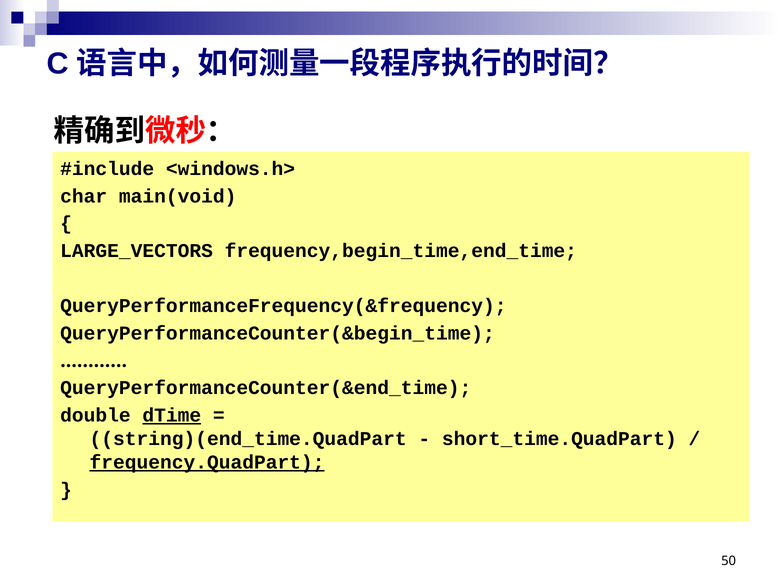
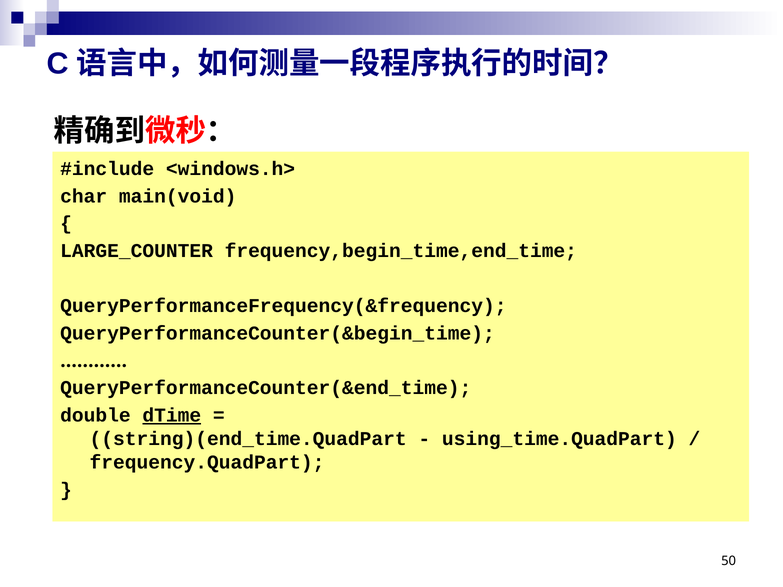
LARGE_VECTORS: LARGE_VECTORS -> LARGE_COUNTER (137, 251)
short_time.QuadPart: short_time.QuadPart -> using_time.QuadPart (559, 439)
frequency.QuadPart underline: present -> none (207, 462)
